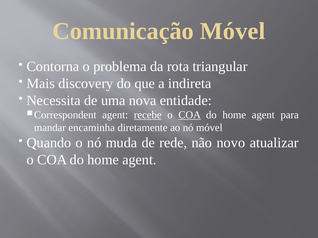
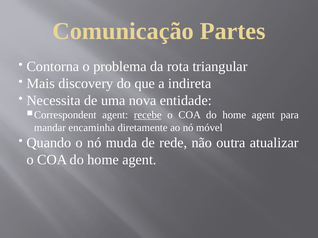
Comunicação Móvel: Móvel -> Partes (233, 31)
COA underline: present -> none (190, 115)
novo: novo -> outra (231, 143)
